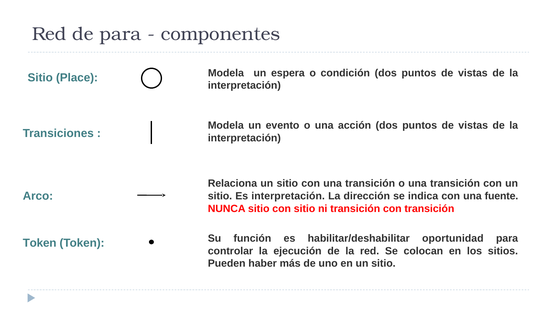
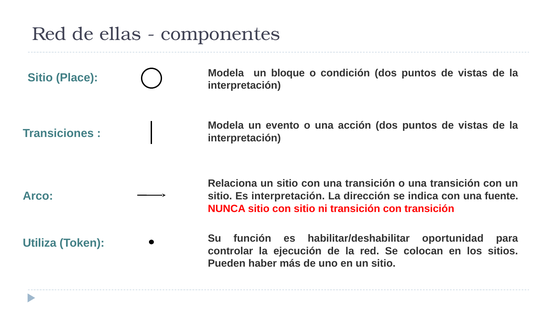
de para: para -> ellas (120, 34)
espera: espera -> bloque (288, 73)
Token: Token -> Utiliza (40, 243)
